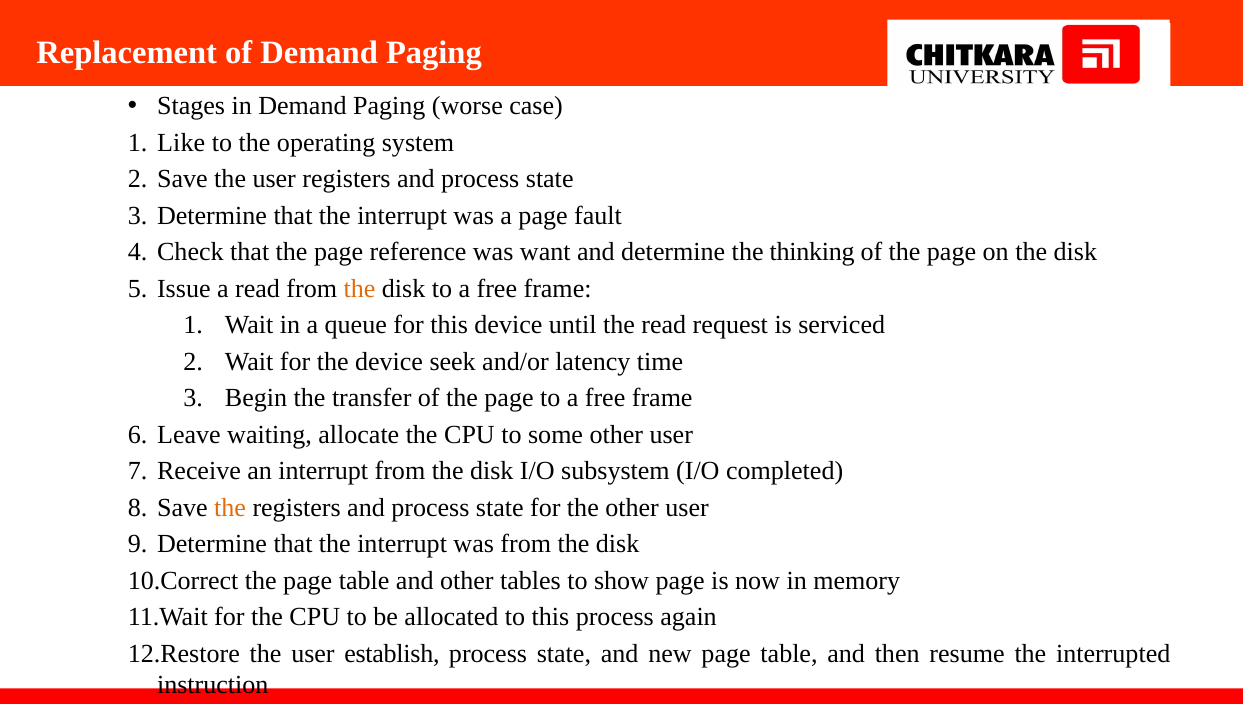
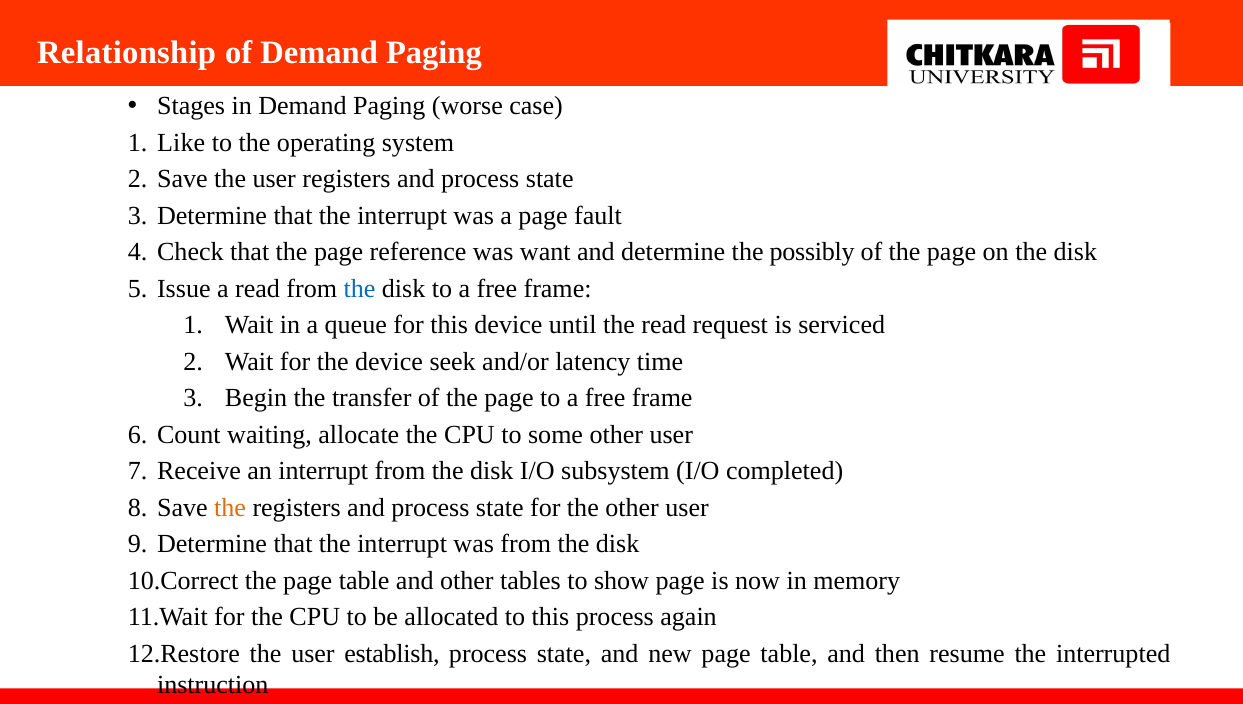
Replacement: Replacement -> Relationship (127, 53)
thinking: thinking -> possibly (812, 252)
the colour: orange -> blue (360, 288)
Leave: Leave -> Count (189, 434)
